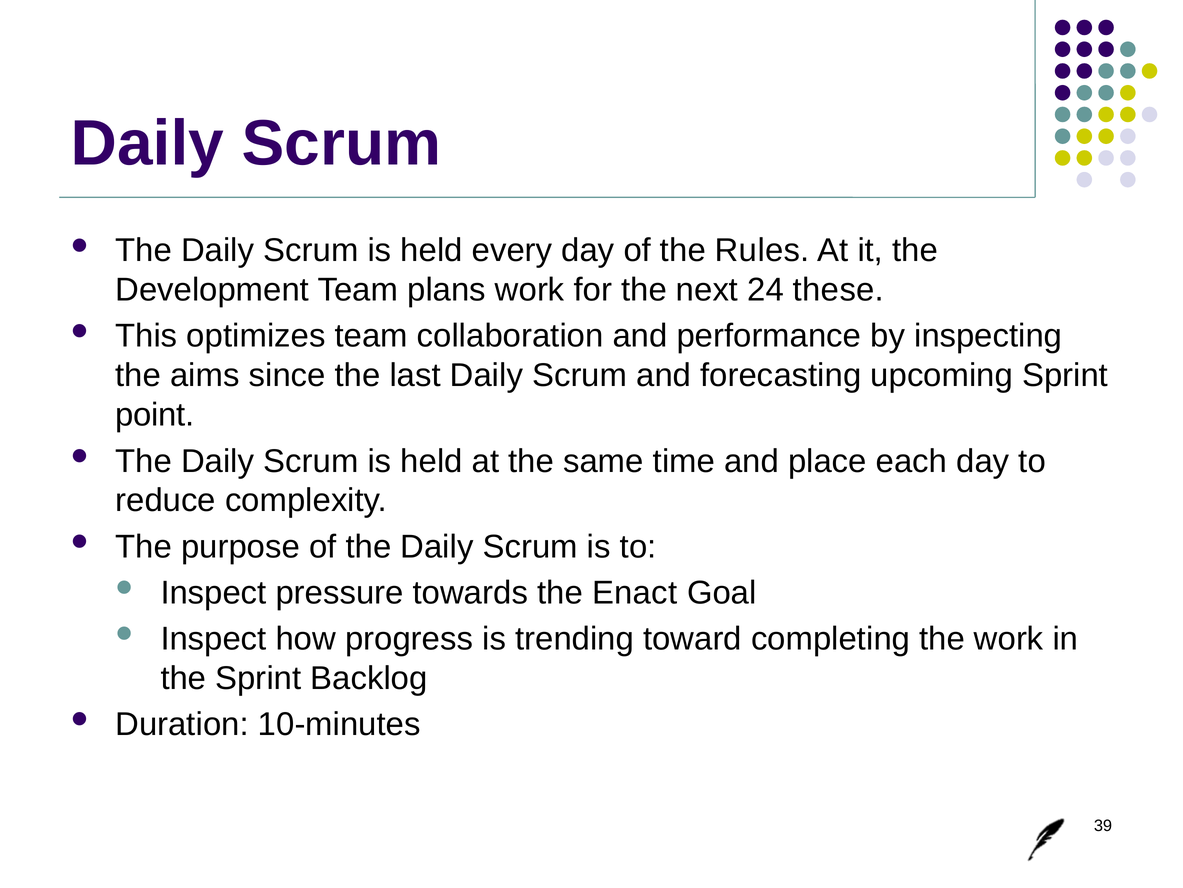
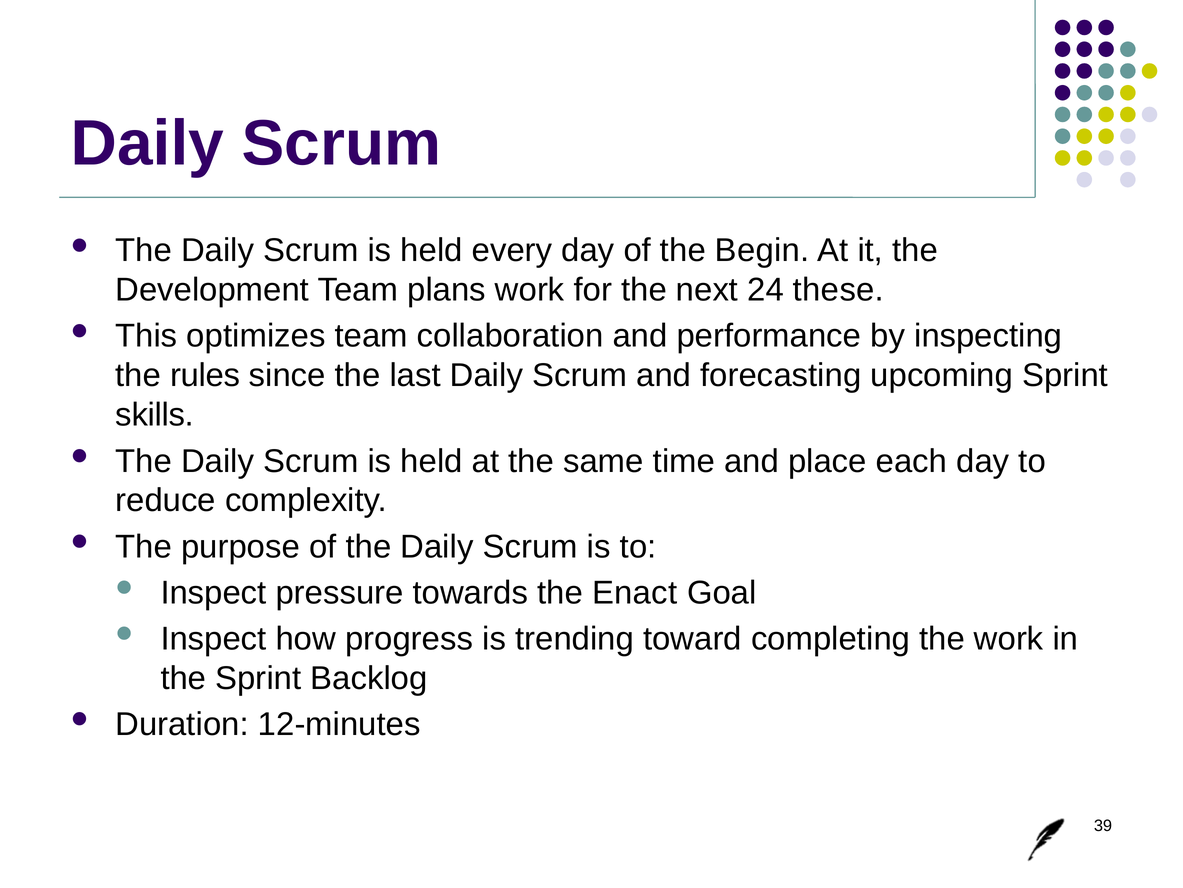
Rules: Rules -> Begin (762, 250)
aims: aims -> rules (205, 375)
point: point -> skills (155, 415)
10-minutes: 10-minutes -> 12-minutes (339, 724)
